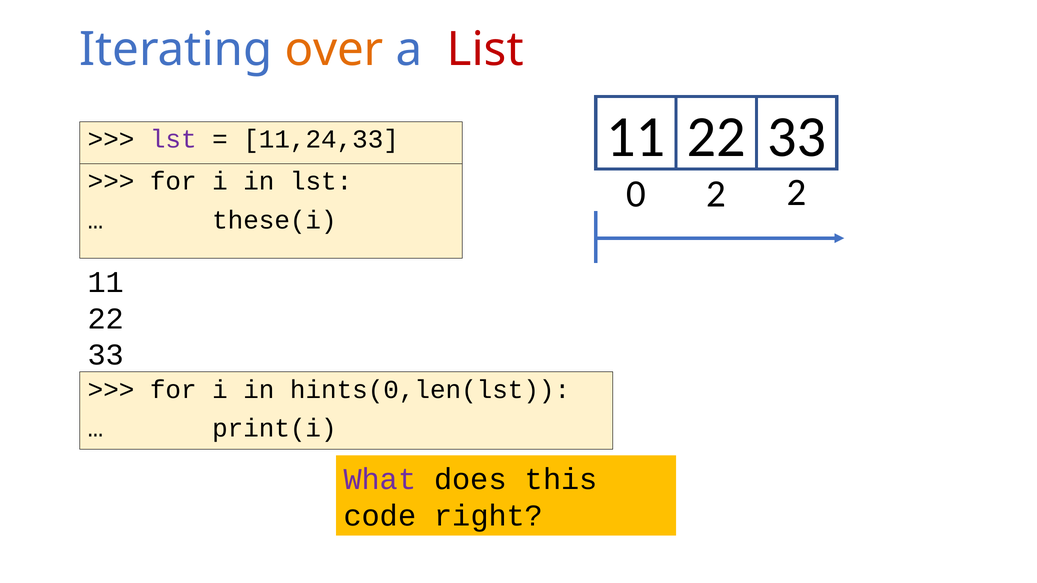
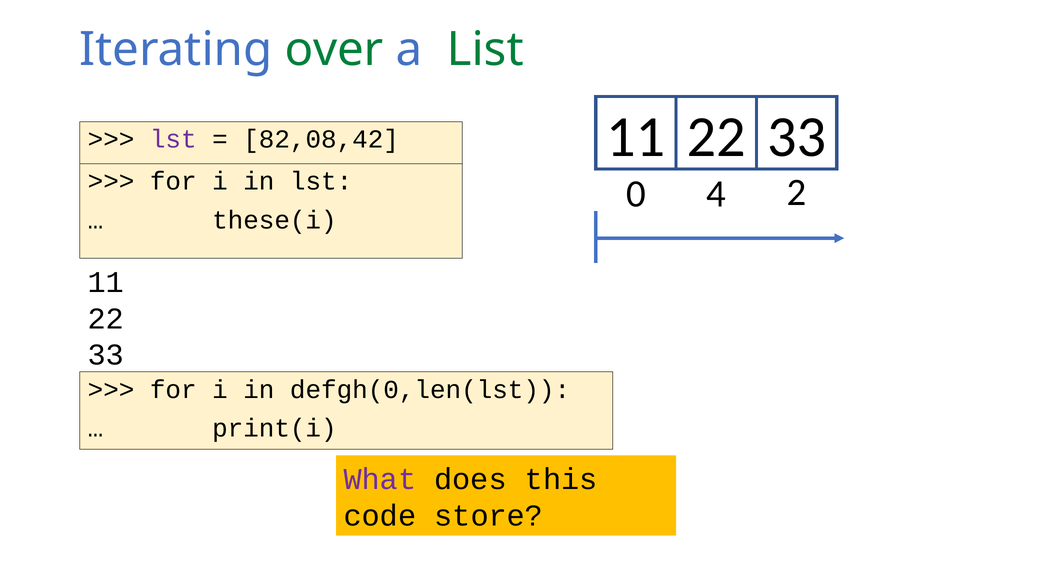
over colour: orange -> green (334, 49)
List colour: red -> green (485, 49)
11,24,33: 11,24,33 -> 82,08,42 (321, 139)
0 2: 2 -> 4 (716, 194)
hints(0,len(lst: hints(0,len(lst -> defgh(0,len(lst (430, 390)
right: right -> store (489, 516)
